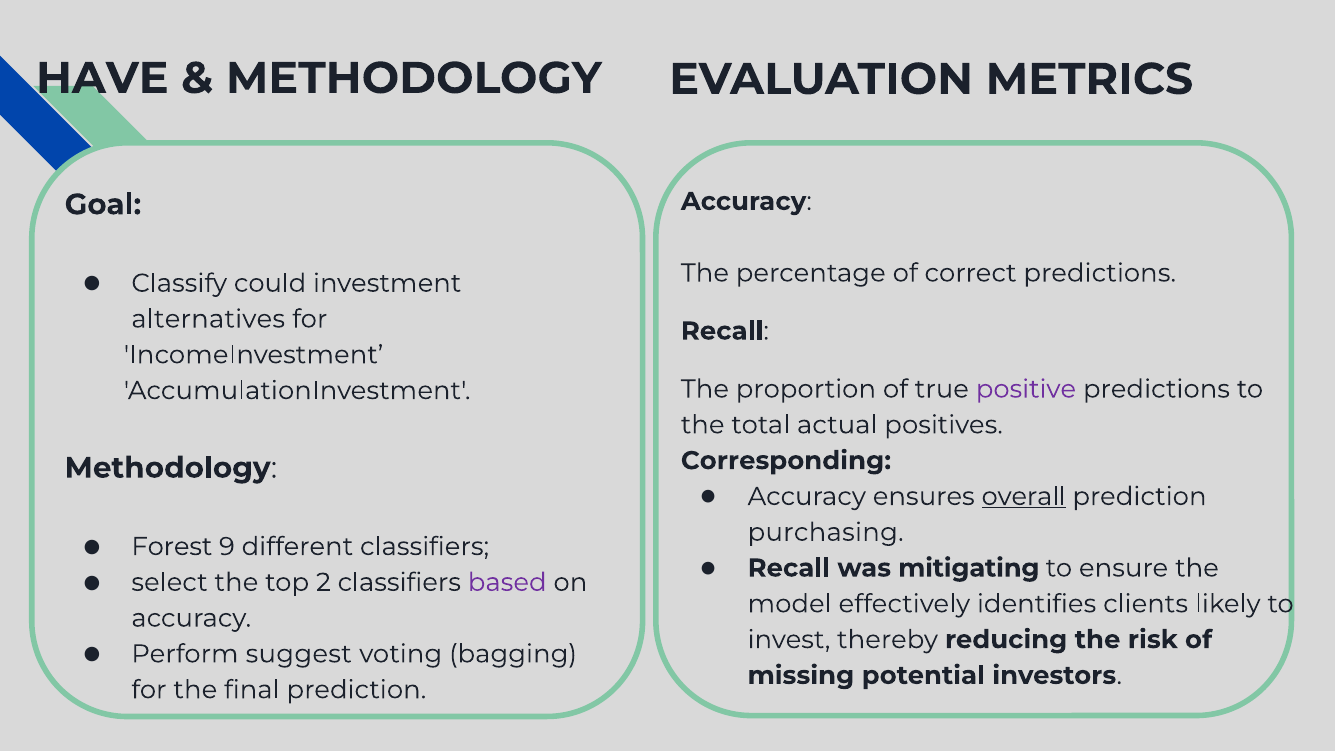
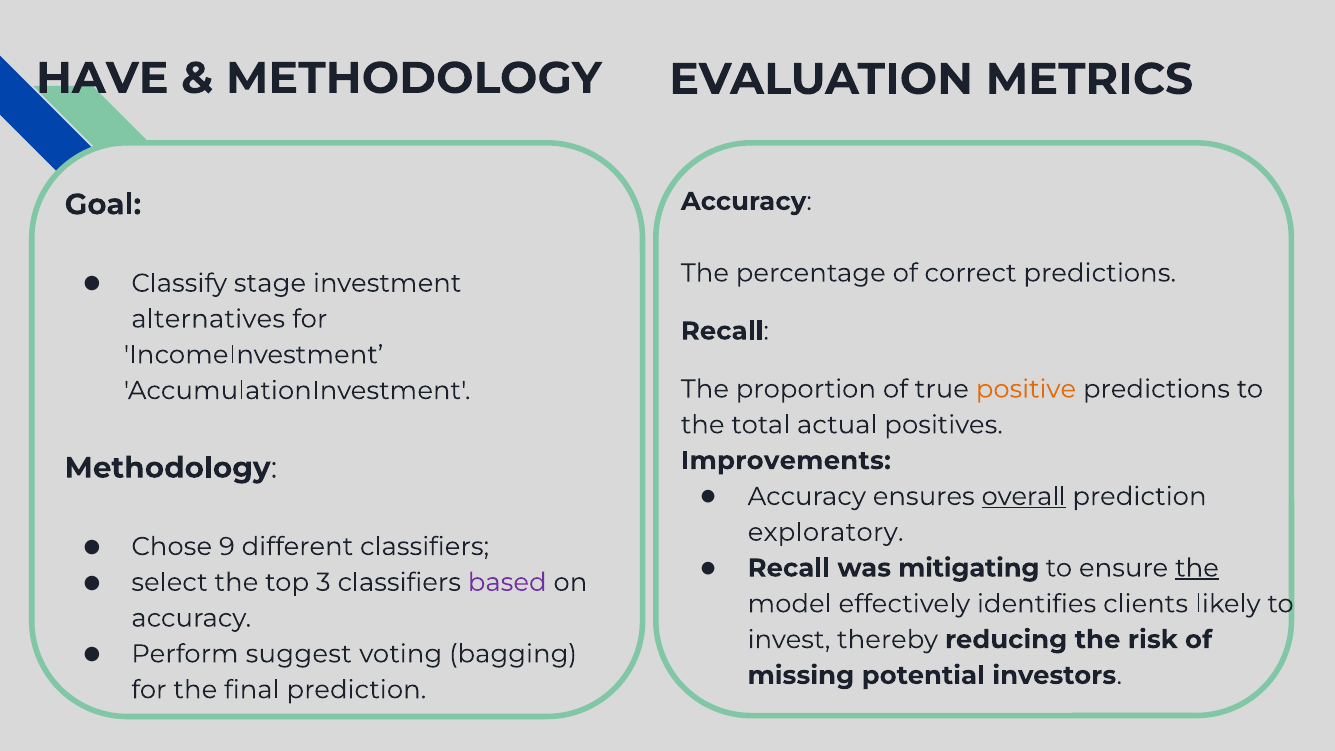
could: could -> stage (270, 283)
positive colour: purple -> orange (1026, 389)
Corresponding: Corresponding -> Improvements (786, 461)
purchasing: purchasing -> exploratory (826, 532)
Forest: Forest -> Chose (172, 547)
the underline: none -> present (1197, 568)
2: 2 -> 3 (323, 582)
